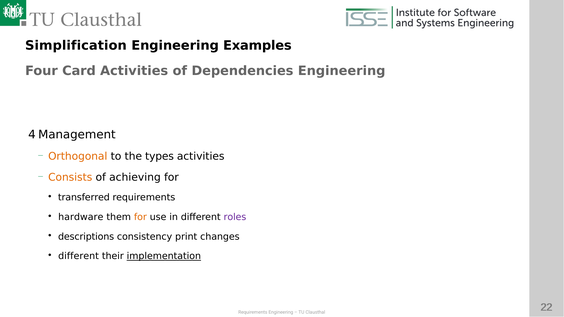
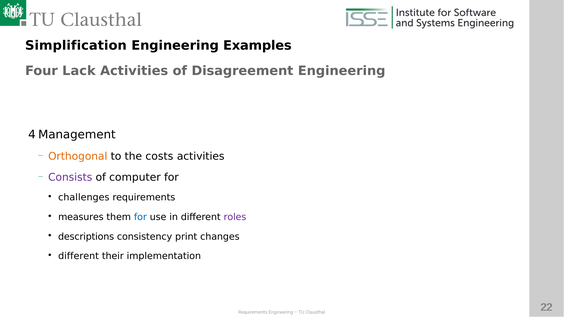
Card: Card -> Lack (79, 71)
Dependencies: Dependencies -> Disagreement (242, 71)
types: types -> costs (159, 156)
Consists colour: orange -> purple (70, 177)
achieving: achieving -> computer (135, 177)
transferred: transferred -> challenges (84, 198)
hardware: hardware -> measures (81, 217)
for colour: orange -> blue (140, 217)
implementation underline: present -> none (164, 256)
